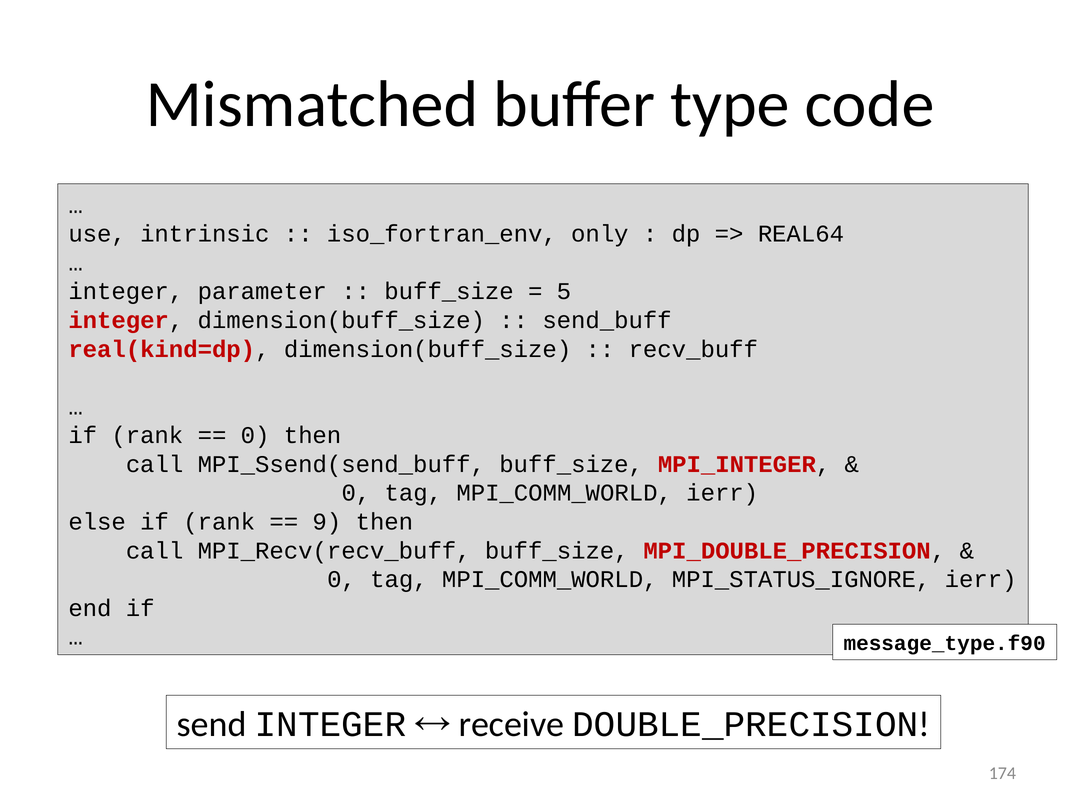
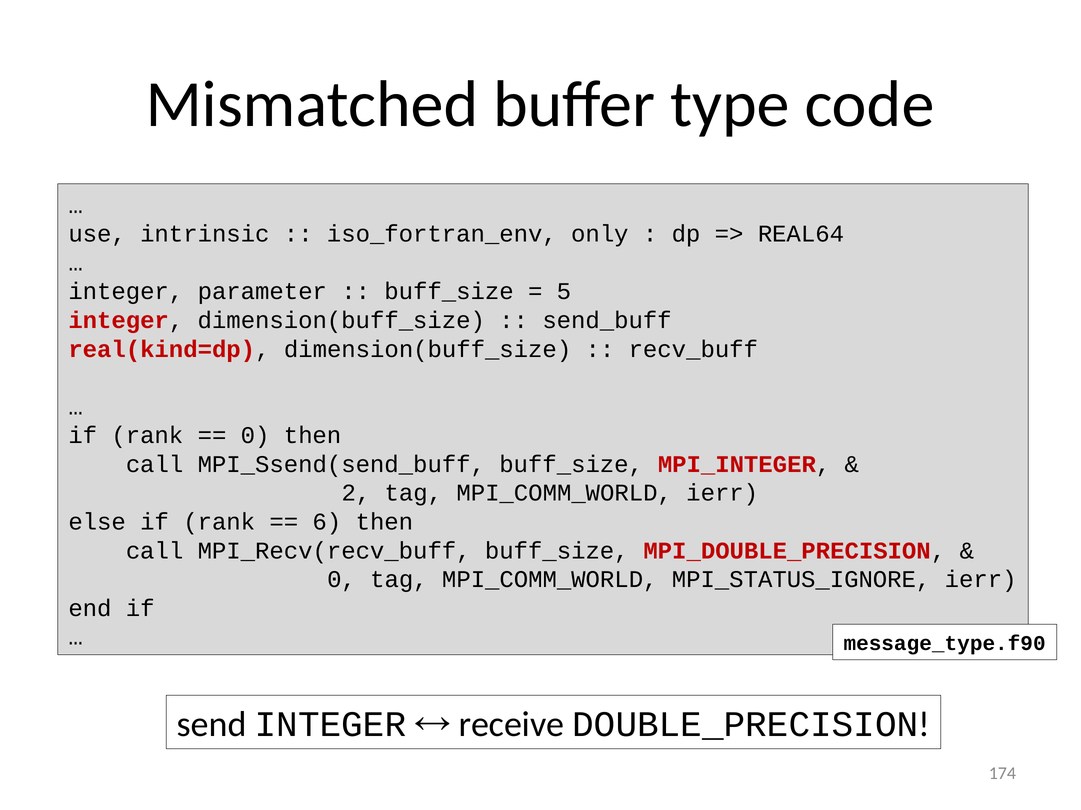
0: 0 -> 2 (356, 494)
9: 9 -> 6 (327, 522)
